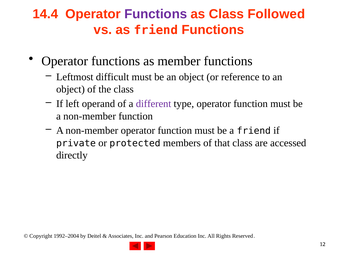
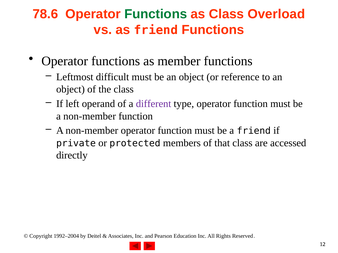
14.4: 14.4 -> 78.6 (45, 14)
Functions colour: purple -> green (156, 14)
Followed: Followed -> Overload (276, 14)
